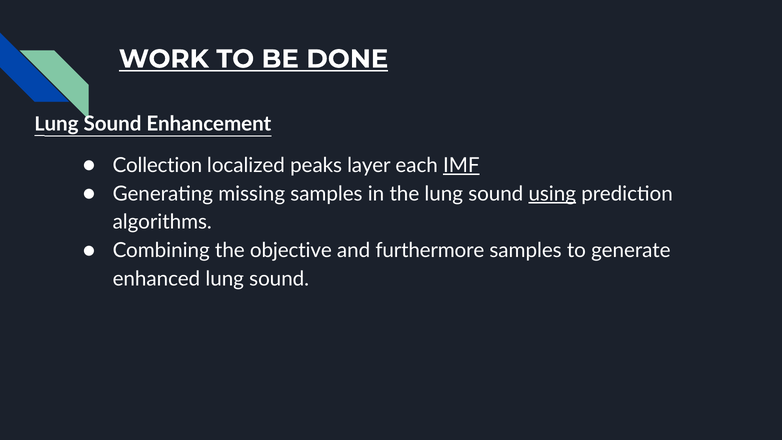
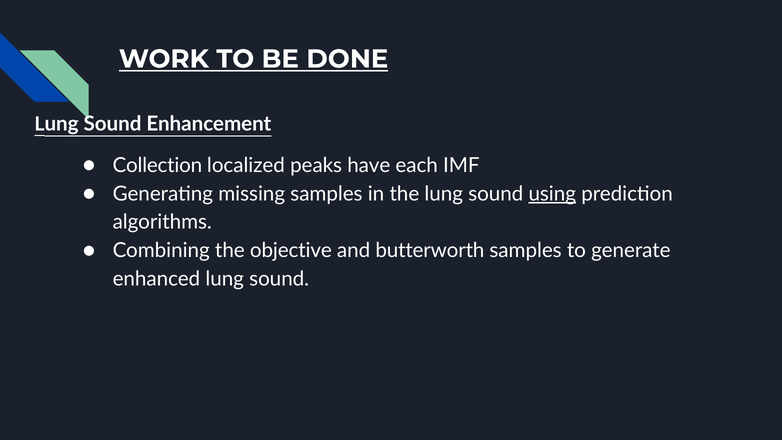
layer: layer -> have (369, 165)
IMF underline: present -> none (461, 165)
furthermore: furthermore -> butterworth (430, 251)
